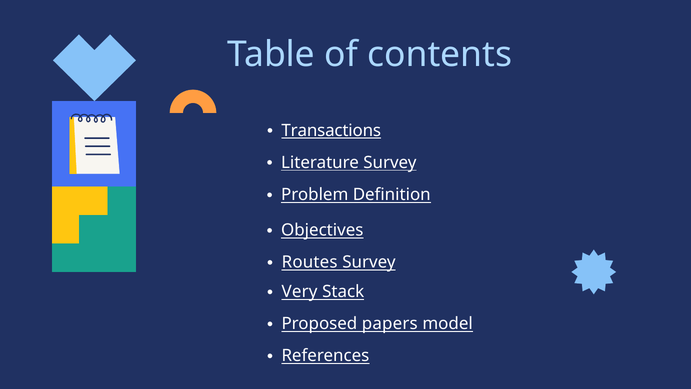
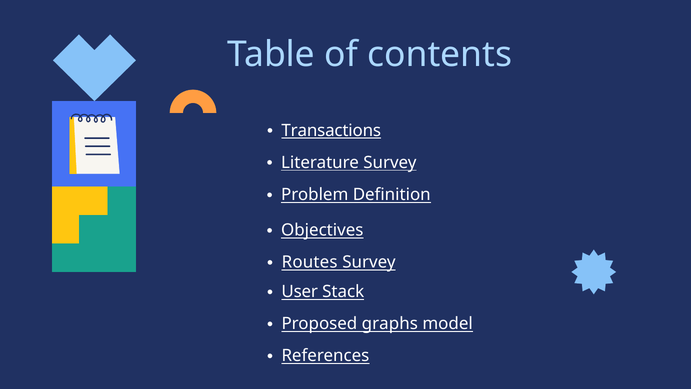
Very: Very -> User (300, 291)
papers: papers -> graphs (390, 324)
